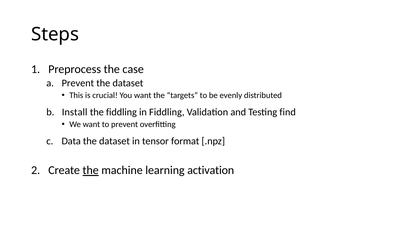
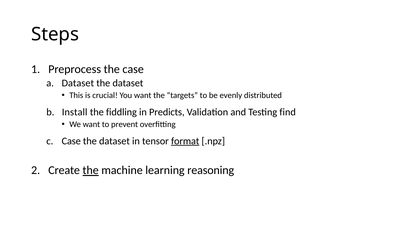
Prevent: Prevent -> Dataset (78, 83)
in Fiddling: Fiddling -> Predicts (167, 112)
Data: Data -> Case (71, 141)
format underline: none -> present (185, 141)
activation: activation -> reasoning (211, 170)
